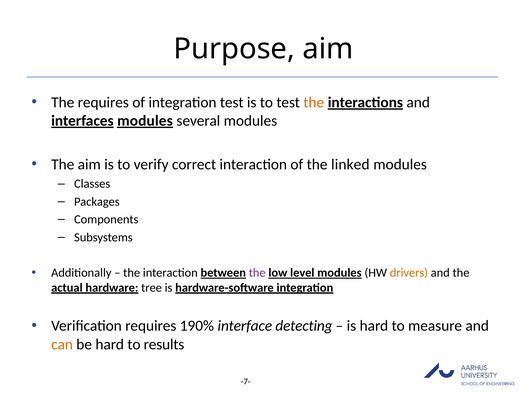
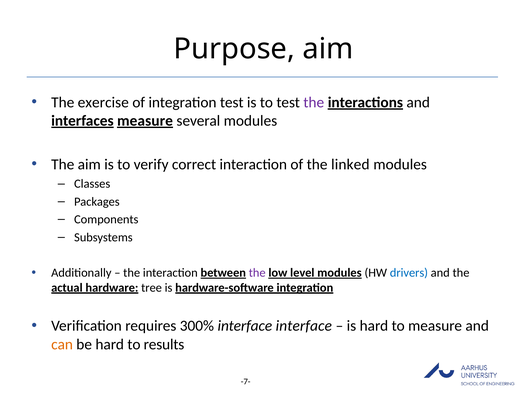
The requires: requires -> exercise (103, 102)
the colour: orange -> purple (314, 102)
interfaces modules: modules -> measure (145, 121)
drivers colour: orange -> blue (409, 273)
190%: 190% -> 300% (197, 326)
interface detecting: detecting -> interface (304, 326)
